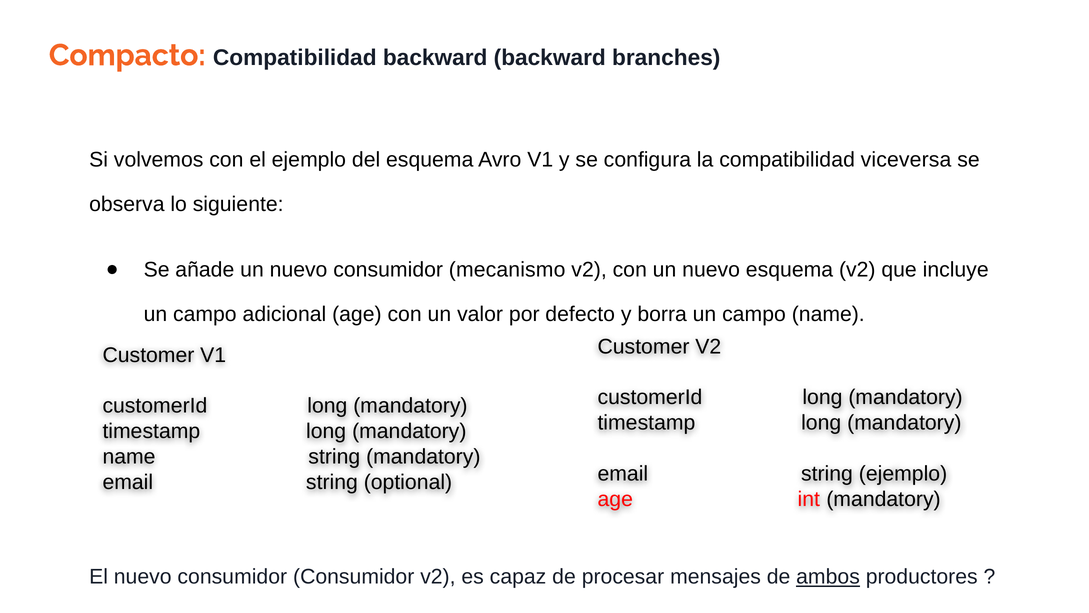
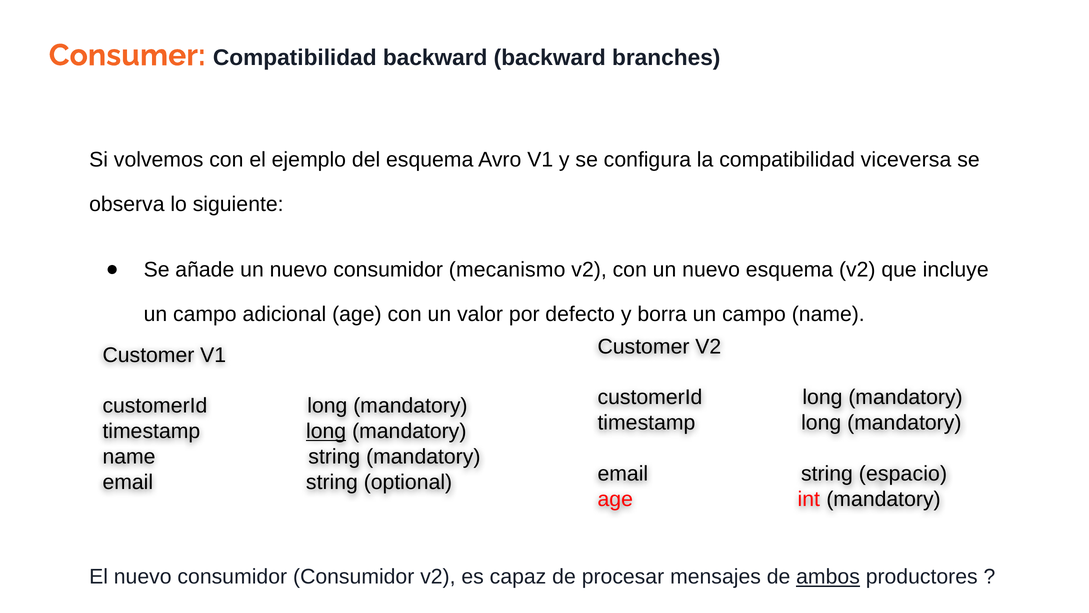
Compacto: Compacto -> Consumer (127, 55)
long underline: none -> present (326, 431)
string ejemplo: ejemplo -> espacio (903, 473)
